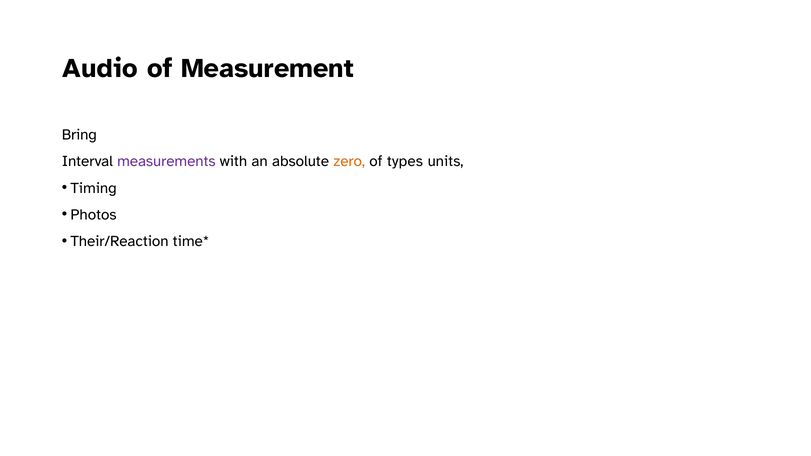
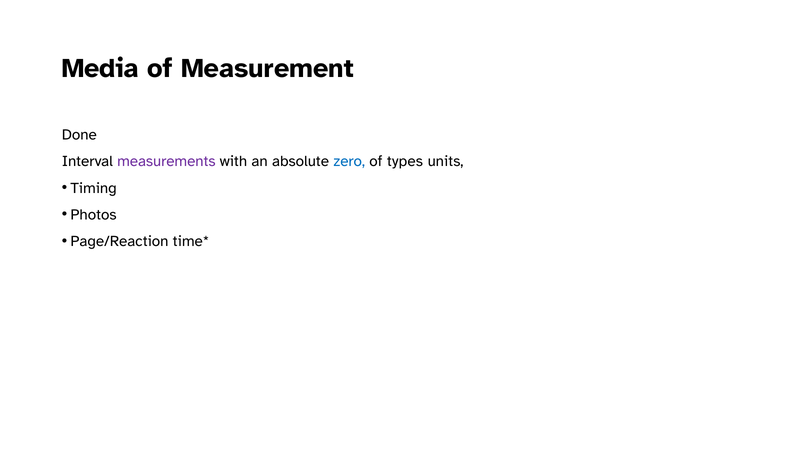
Audio: Audio -> Media (100, 68)
Bring: Bring -> Done (79, 135)
zero colour: orange -> blue (349, 161)
Their/Reaction: Their/Reaction -> Page/Reaction (119, 241)
